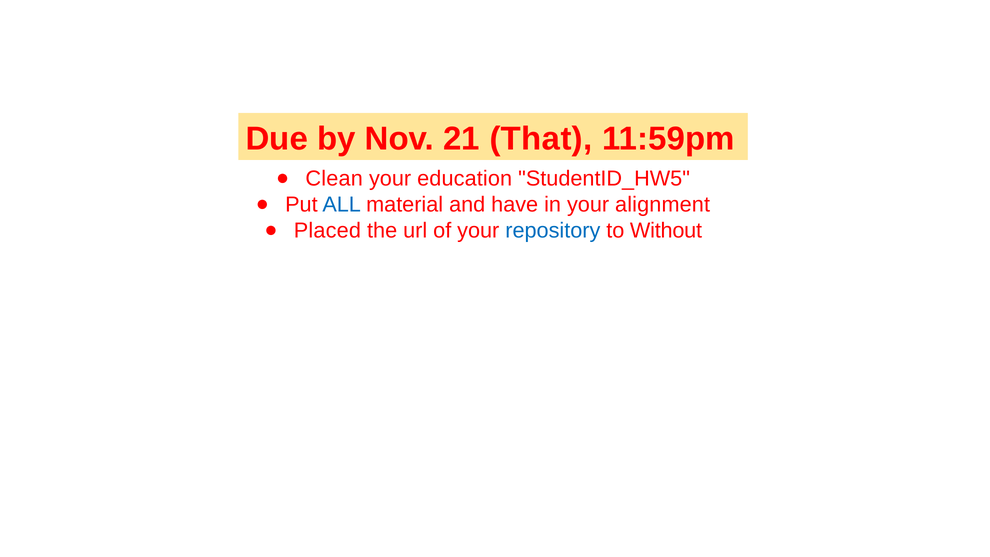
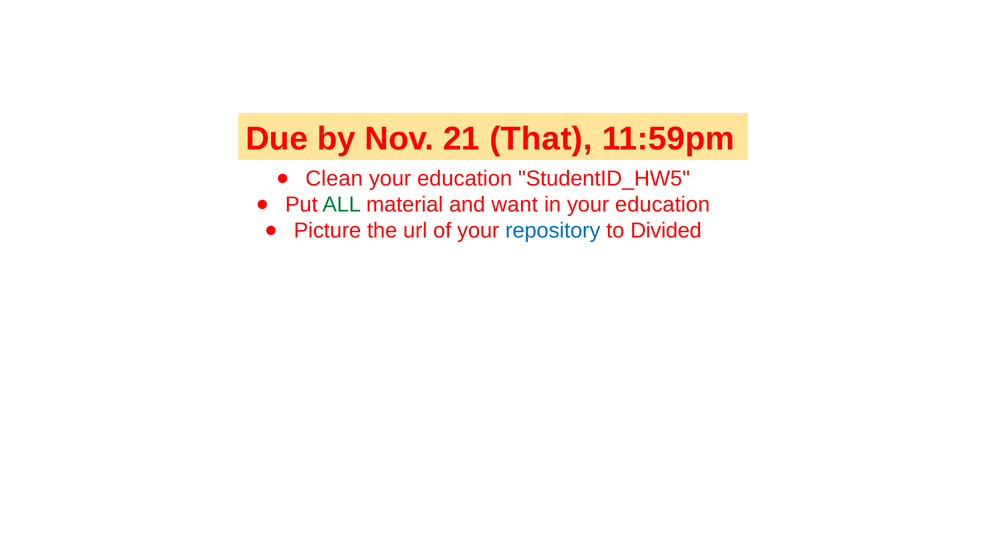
ALL colour: blue -> green (342, 205)
have: have -> want (515, 205)
in your alignment: alignment -> education (663, 205)
Placed: Placed -> Picture (327, 231)
Without: Without -> Divided (666, 231)
